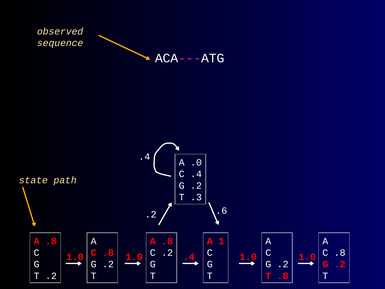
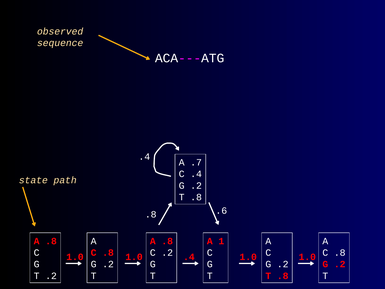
.0: .0 -> .7 (196, 162)
.3: .3 -> .8 (196, 197)
.2: .2 -> .8 (151, 214)
